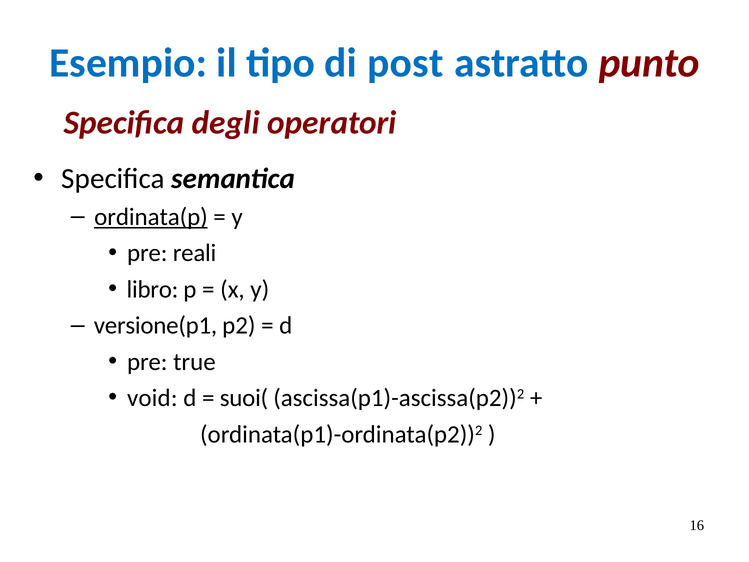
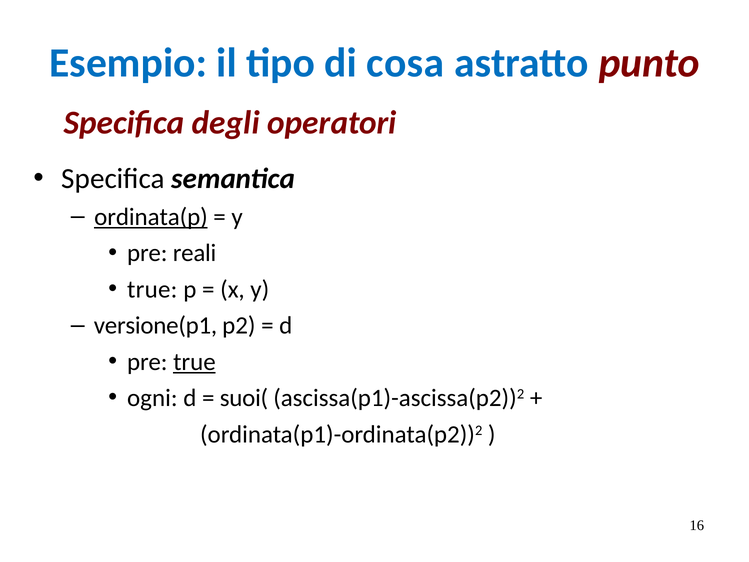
post: post -> cosa (405, 63)
libro: libro -> true (152, 289)
true underline: none -> present (194, 362)
void: void -> ogni (152, 398)
